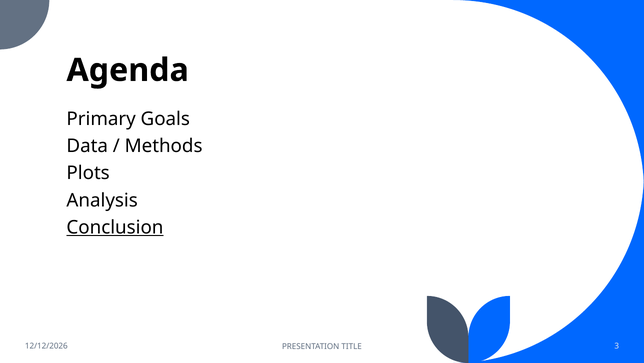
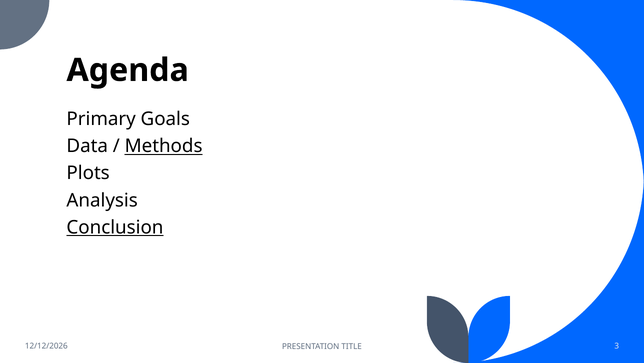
Methods underline: none -> present (164, 146)
